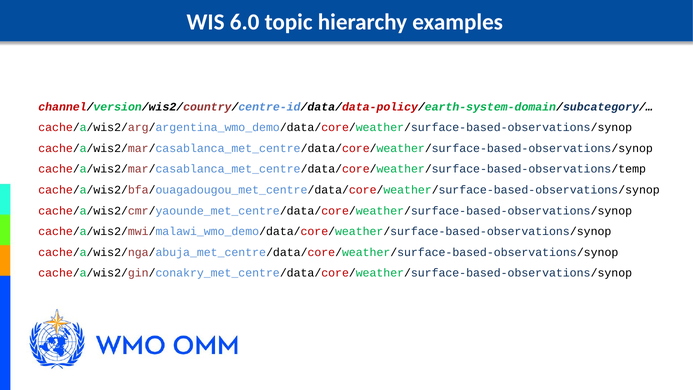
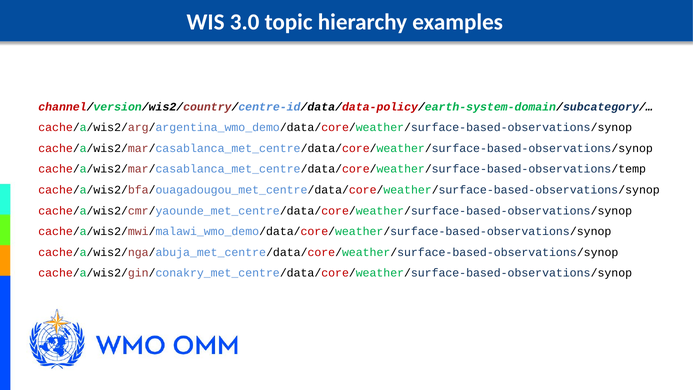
6.0: 6.0 -> 3.0 (245, 22)
